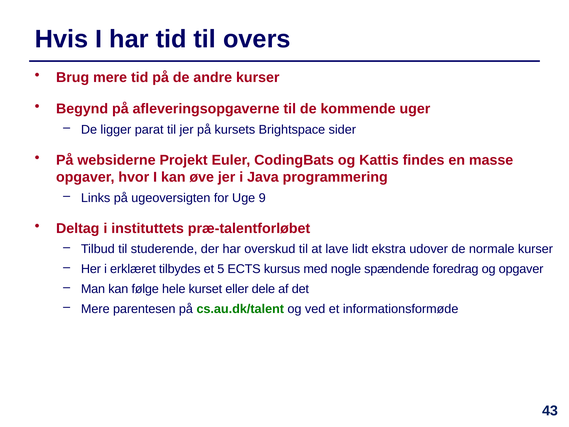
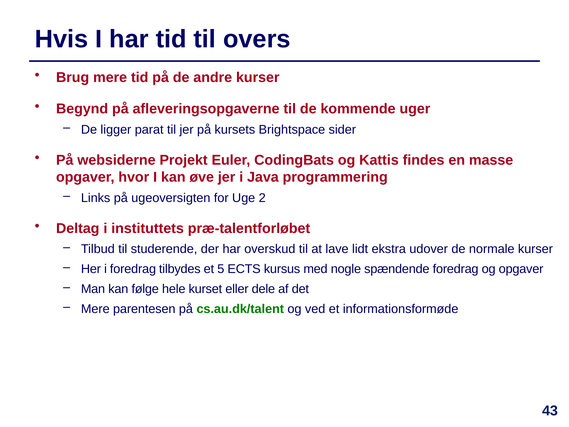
9: 9 -> 2 (262, 198)
i erklæret: erklæret -> foredrag (133, 269)
